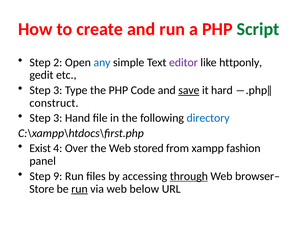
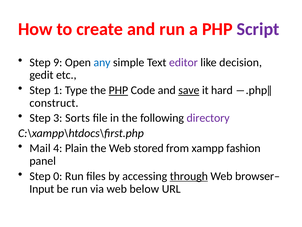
Script colour: green -> purple (258, 29)
2: 2 -> 9 (58, 62)
httponly: httponly -> decision (241, 62)
3: 3 -> 1 (58, 90)
PHP underline: none -> present (118, 90)
Hand: Hand -> Sorts (77, 118)
directory colour: blue -> purple (208, 118)
Exist: Exist -> Mail (40, 148)
Over: Over -> Plain (76, 148)
9: 9 -> 0 (58, 176)
Store: Store -> Input (42, 188)
run underline: present -> none (79, 188)
